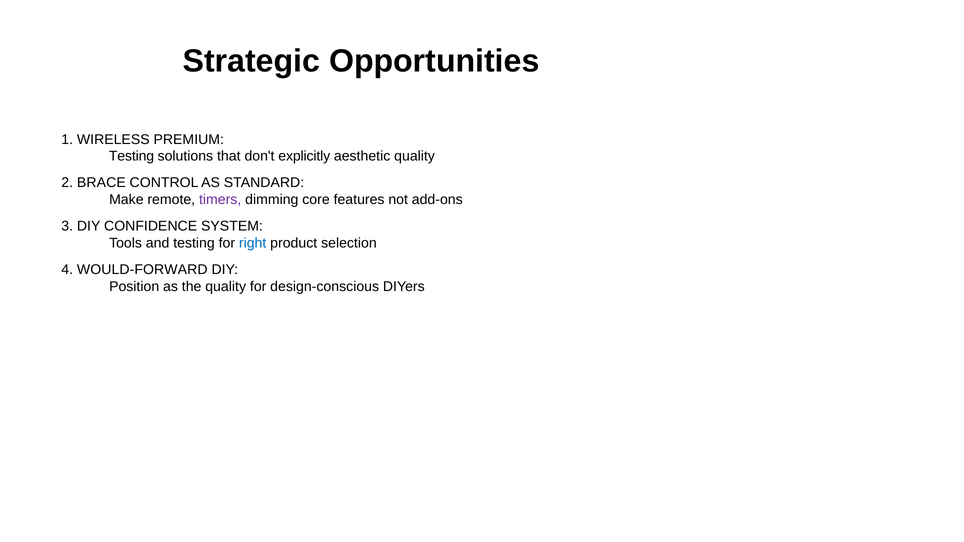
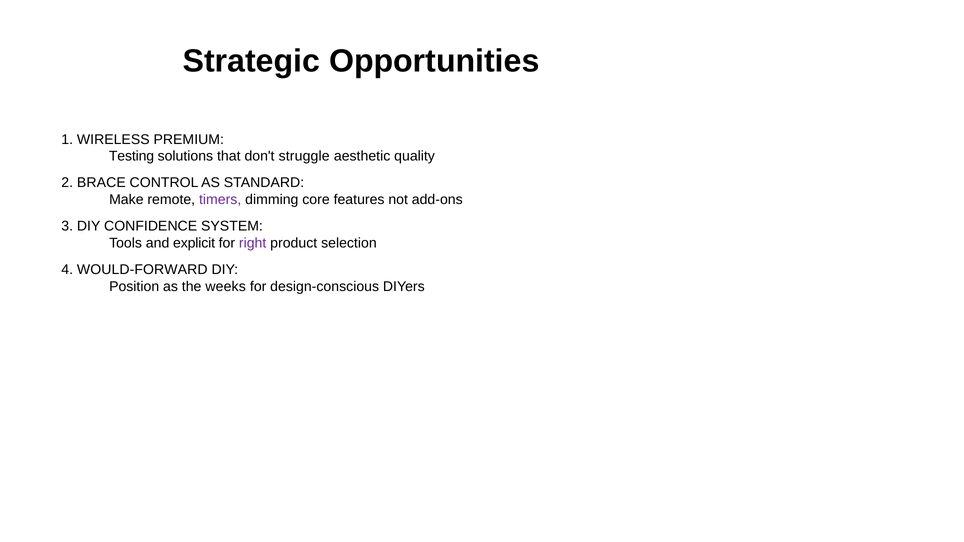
explicitly: explicitly -> struggle (304, 156)
and testing: testing -> explicit (194, 243)
right colour: blue -> purple (253, 243)
the quality: quality -> weeks (226, 287)
